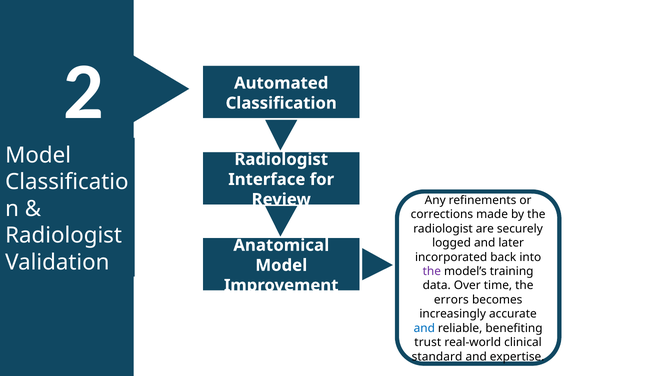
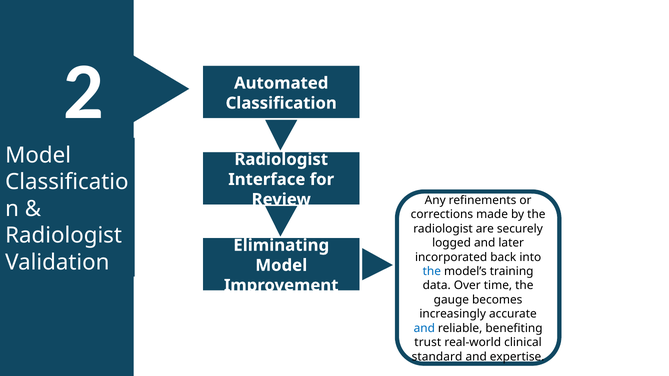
Anatomical: Anatomical -> Eliminating (281, 245)
the colour: purple -> blue (432, 272)
errors: errors -> gauge (451, 300)
